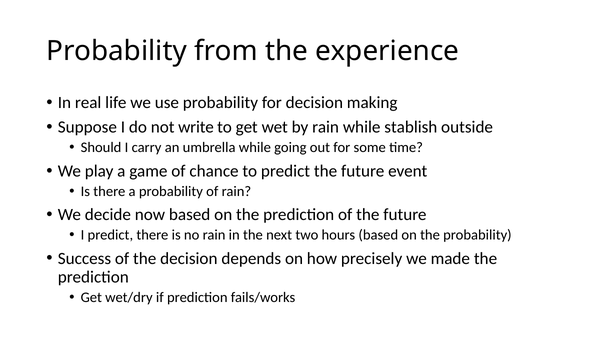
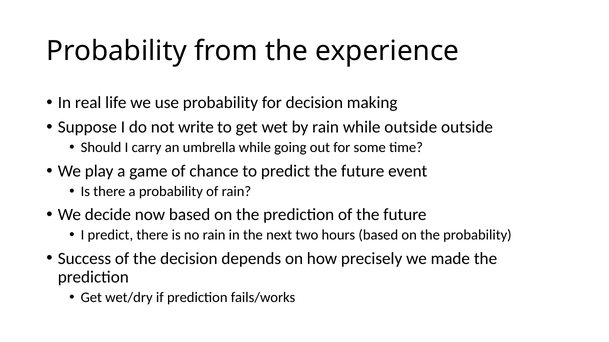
while stablish: stablish -> outside (411, 128)
